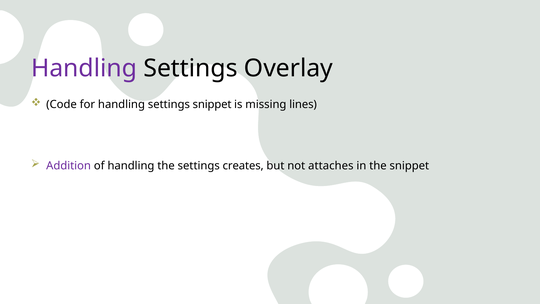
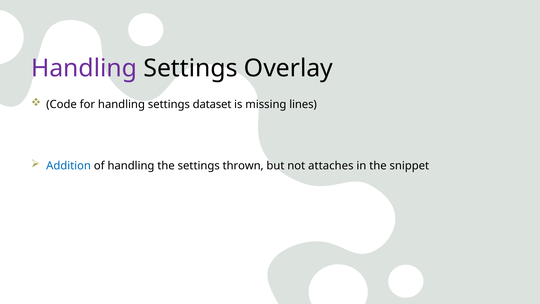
settings snippet: snippet -> dataset (212, 104)
Addition colour: purple -> blue (69, 166)
creates: creates -> thrown (243, 166)
